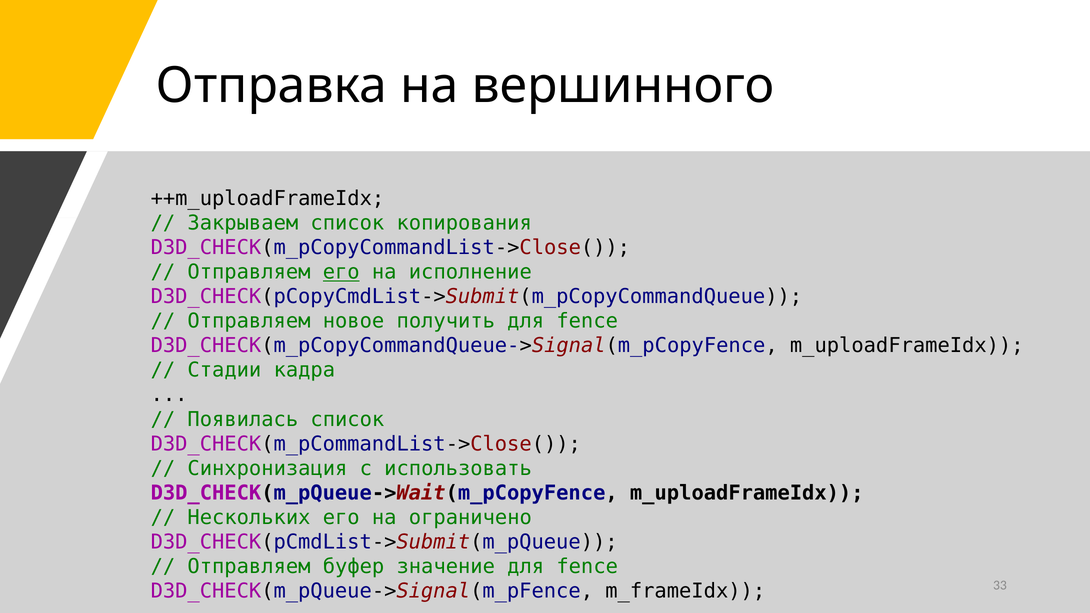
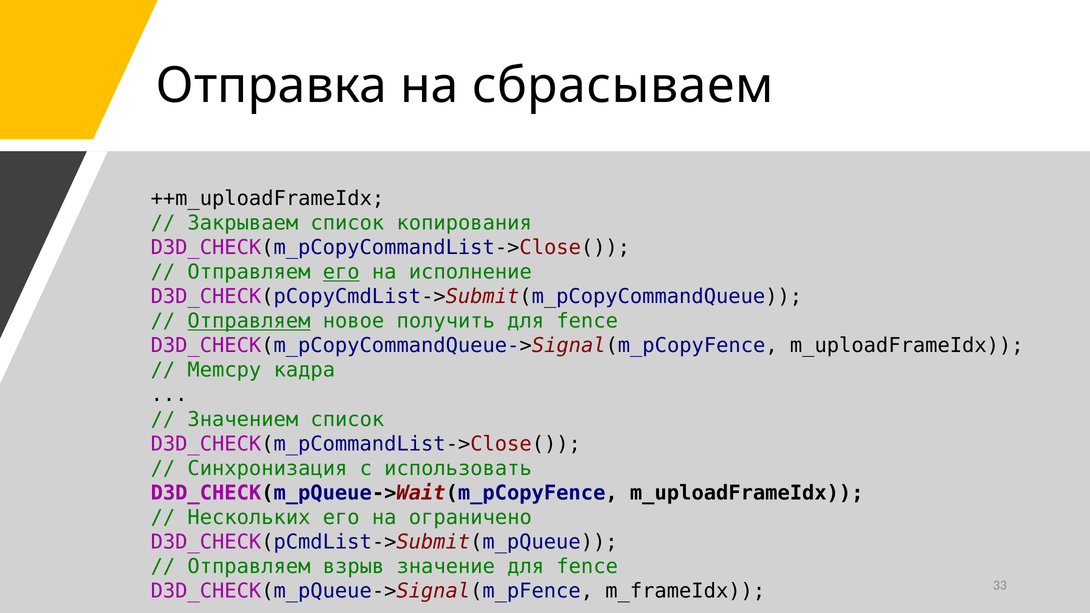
вершинного: вершинного -> сбрасываем (623, 86)
Отправляем underline: none -> present (249, 321)
Стадии: Стадии -> Memcpy (224, 370)
Появилась: Появилась -> Значением (243, 419)
буфер: буфер -> взрыв (354, 566)
